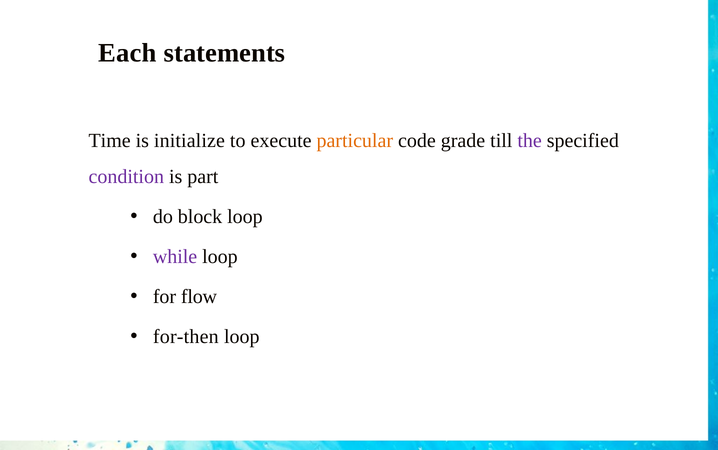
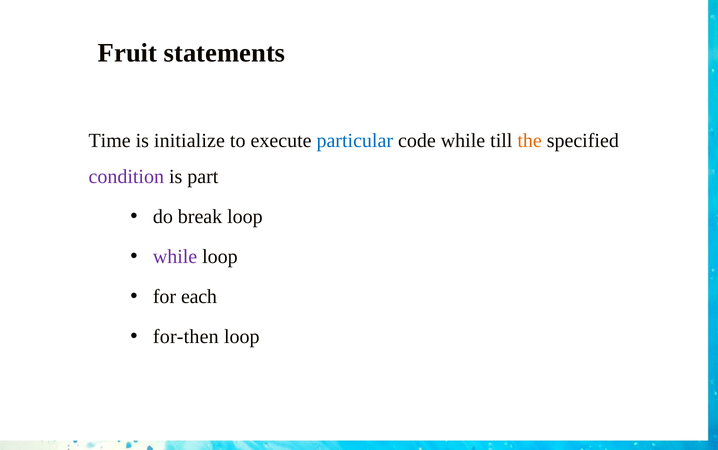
Each: Each -> Fruit (128, 53)
particular colour: orange -> blue (355, 141)
code grade: grade -> while (463, 141)
the colour: purple -> orange (530, 141)
block: block -> break (200, 217)
flow: flow -> each (199, 297)
